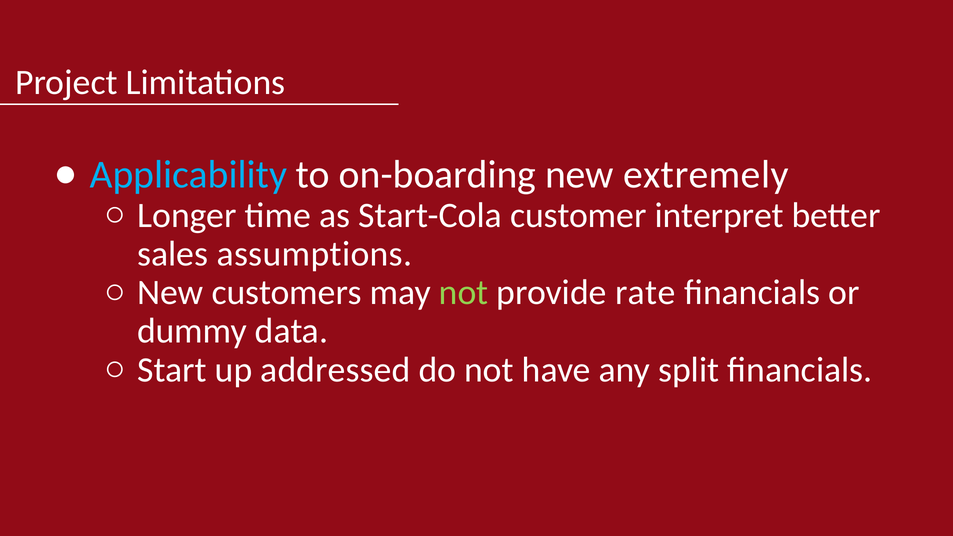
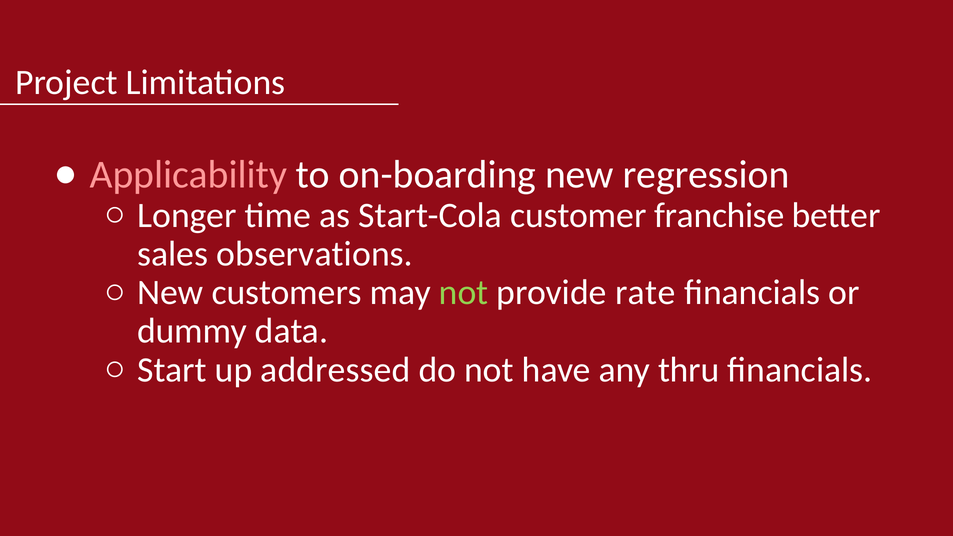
Applicability colour: light blue -> pink (188, 175)
extremely: extremely -> regression (706, 175)
interpret: interpret -> franchise (719, 215)
assumptions: assumptions -> observations (315, 254)
split: split -> thru (689, 370)
